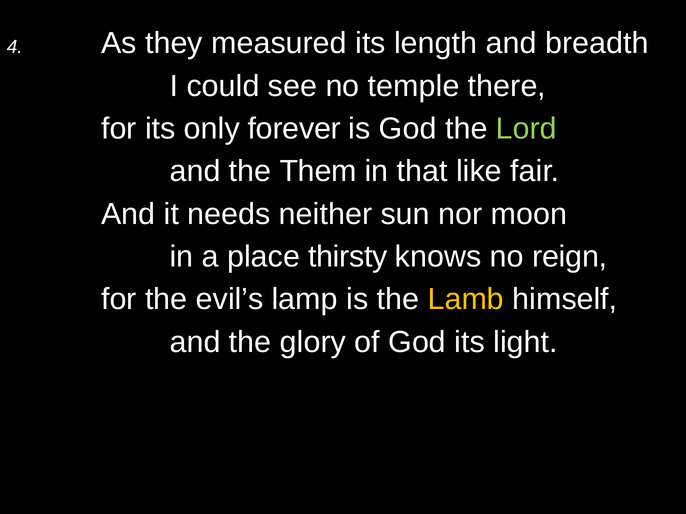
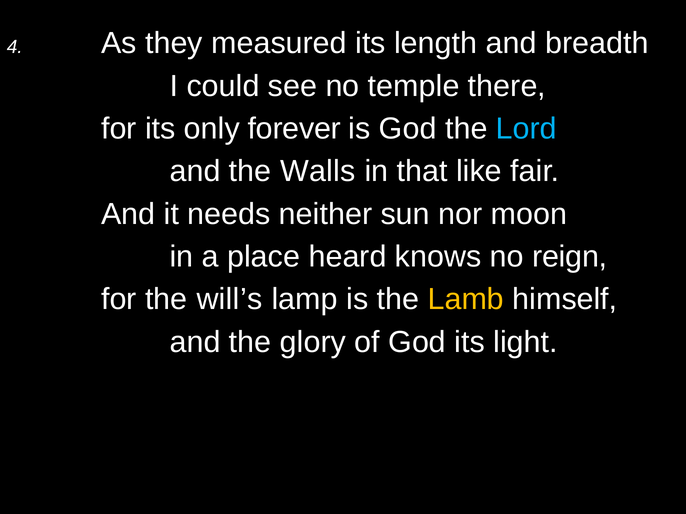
Lord colour: light green -> light blue (526, 129)
Them: Them -> Walls (318, 171)
thirsty: thirsty -> heard (348, 257)
evil’s: evil’s -> will’s (229, 300)
